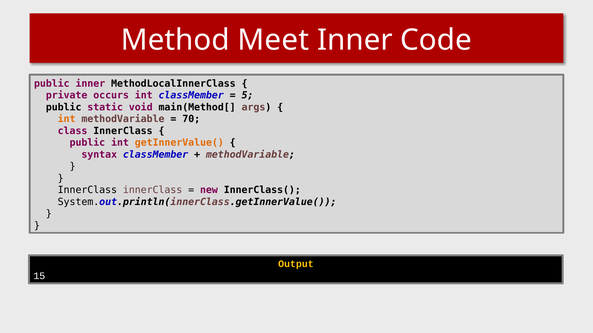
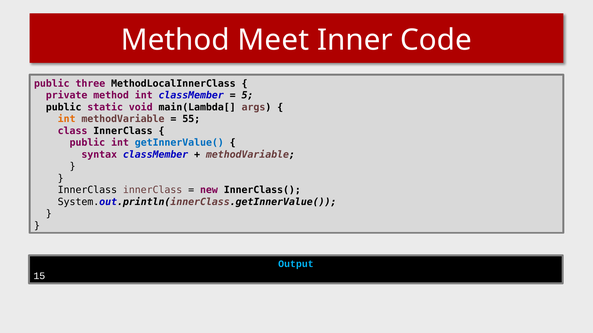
public inner: inner -> three (90, 84)
private occurs: occurs -> method (111, 95)
main(Method[: main(Method[ -> main(Lambda[ (197, 107)
70: 70 -> 55 (191, 119)
getInnerValue( colour: orange -> blue (179, 143)
Output colour: yellow -> light blue (296, 265)
